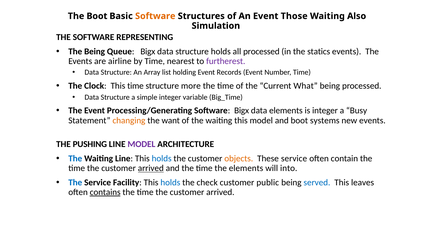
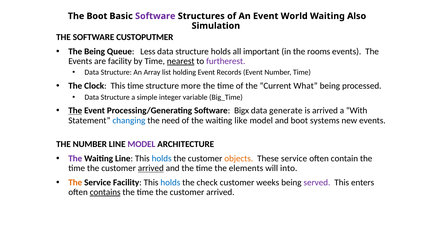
Software colour: orange -> purple (155, 16)
Those: Those -> World (294, 16)
REPRESENTING: REPRESENTING -> CUSTOPUTMER (145, 37)
Queue Bigx: Bigx -> Less (148, 51)
all processed: processed -> important (261, 51)
statics: statics -> rooms (319, 51)
are airline: airline -> facility (120, 61)
nearest underline: none -> present (181, 61)
The underline: none -> present (75, 111)
data elements: elements -> generate (286, 111)
is integer: integer -> arrived (325, 111)
Busy: Busy -> With (357, 111)
changing colour: orange -> blue (129, 120)
want: want -> need (171, 120)
waiting this: this -> like (241, 120)
THE PUSHING: PUSHING -> NUMBER (90, 144)
The colour: blue -> purple (75, 159)
The colour: blue -> orange (75, 182)
public: public -> weeks (268, 182)
served colour: blue -> purple (317, 182)
leaves: leaves -> enters (363, 182)
